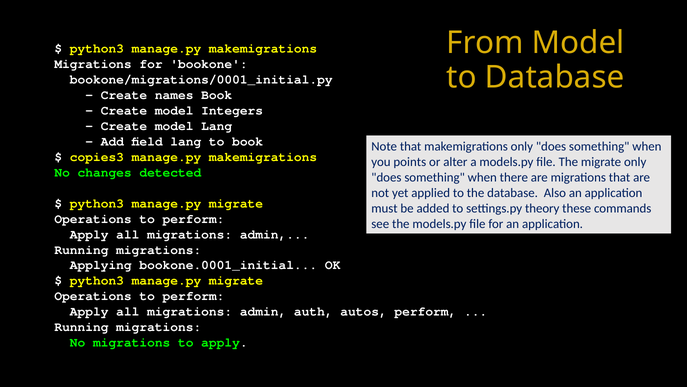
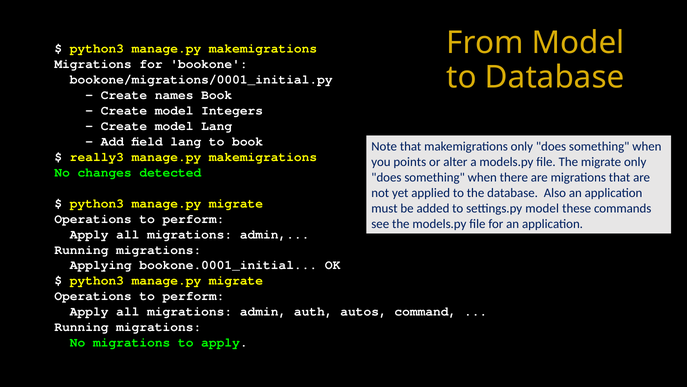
copies3: copies3 -> really3 (97, 157)
settings.py theory: theory -> model (542, 208)
autos perform: perform -> command (425, 311)
